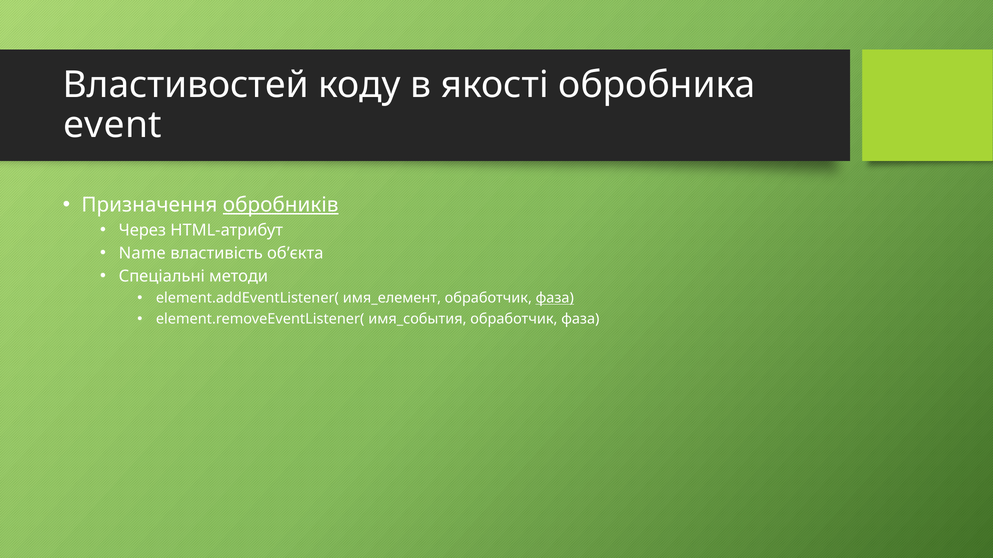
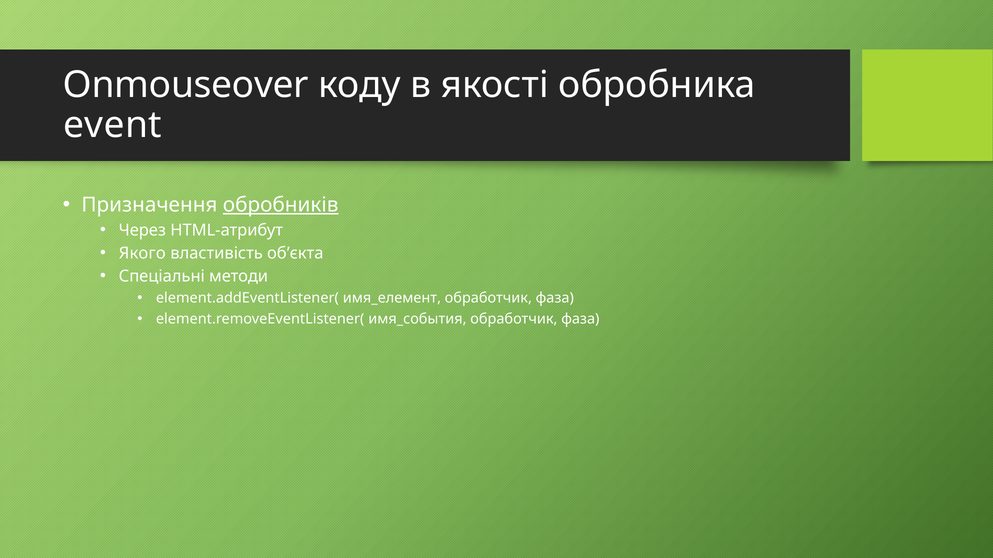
Властивостей: Властивостей -> Onmouseover (186, 85)
Name: Name -> Якого (142, 253)
фаза underline: present -> none (555, 298)
